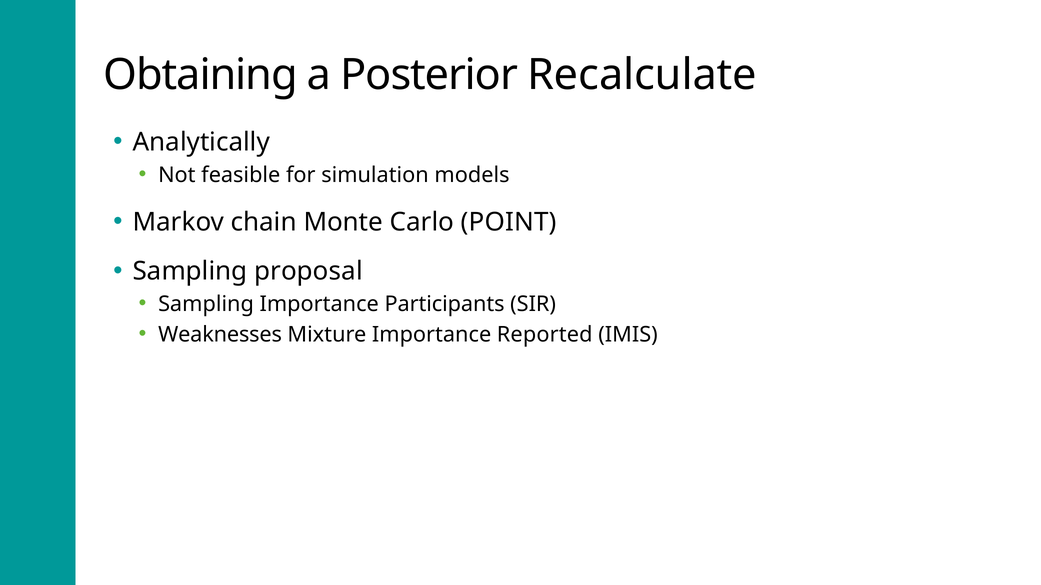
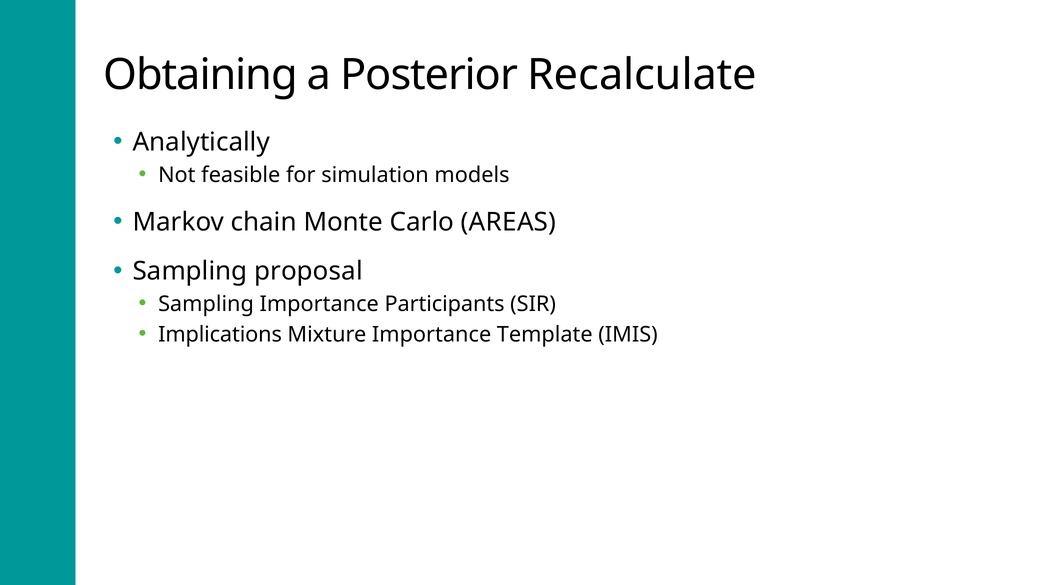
POINT: POINT -> AREAS (509, 222)
Weaknesses: Weaknesses -> Implications (220, 335)
Reported: Reported -> Template (545, 335)
